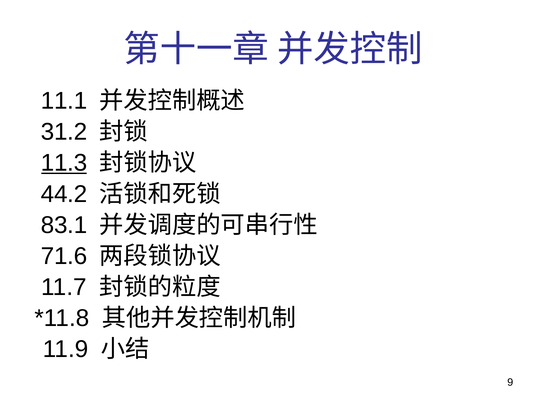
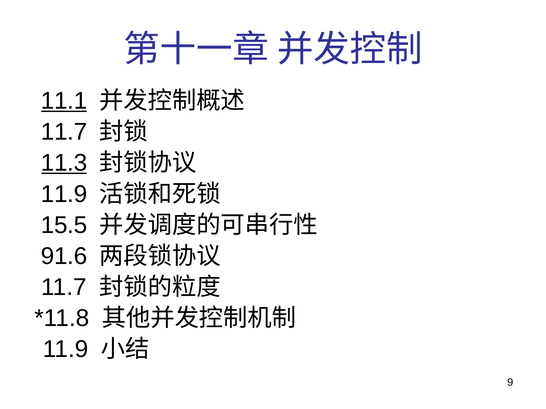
11.1 underline: none -> present (64, 101)
31.2: 31.2 -> 11.7 (64, 132)
44.2: 44.2 -> 11.9 (64, 194)
83.1: 83.1 -> 15.5 (64, 225)
71.6: 71.6 -> 91.6 (64, 256)
